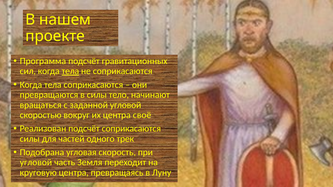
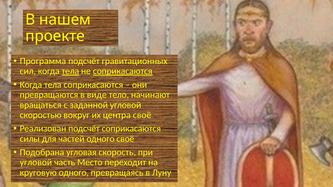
соприкасаются underline: none -> present (123, 71)
в силы: силы -> виде (97, 95)
одного трек: трек -> своё (125, 139)
Земля: Земля -> Место (90, 163)
круговую центра: центра -> одного (74, 173)
